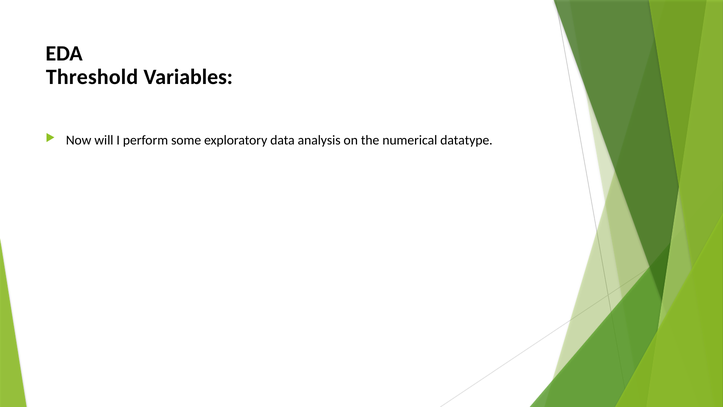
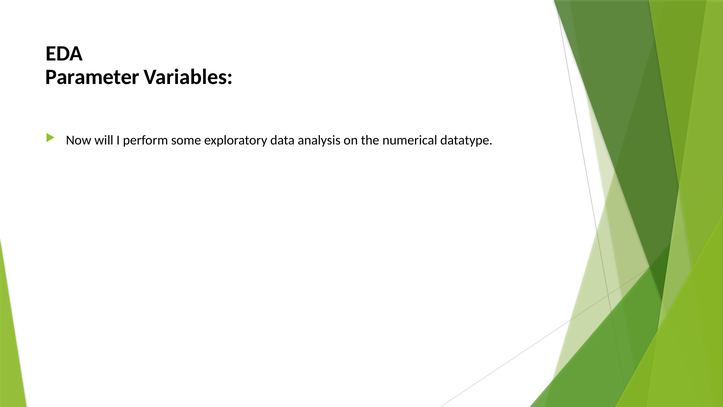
Threshold: Threshold -> Parameter (92, 77)
